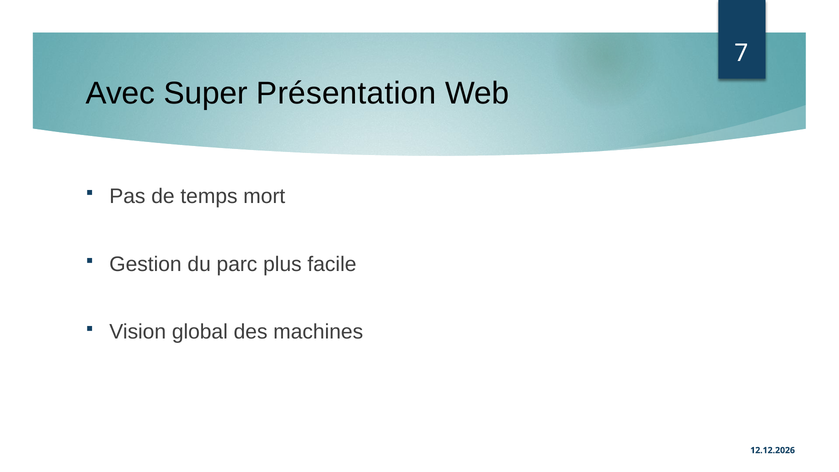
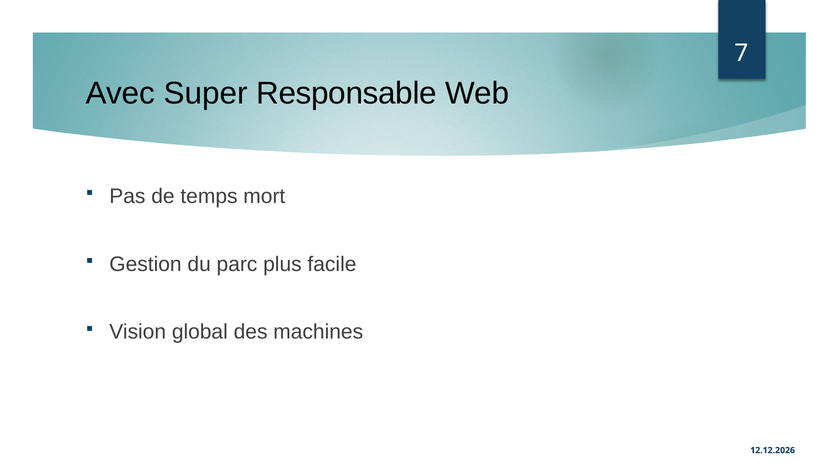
Présentation: Présentation -> Responsable (347, 94)
